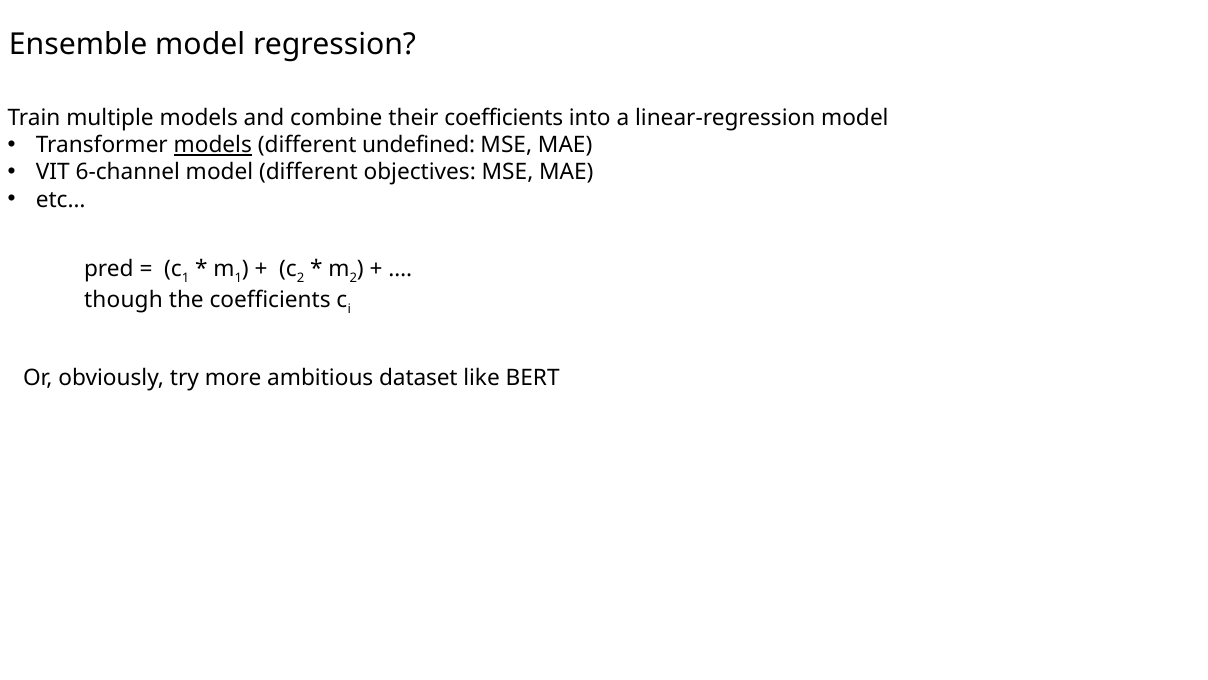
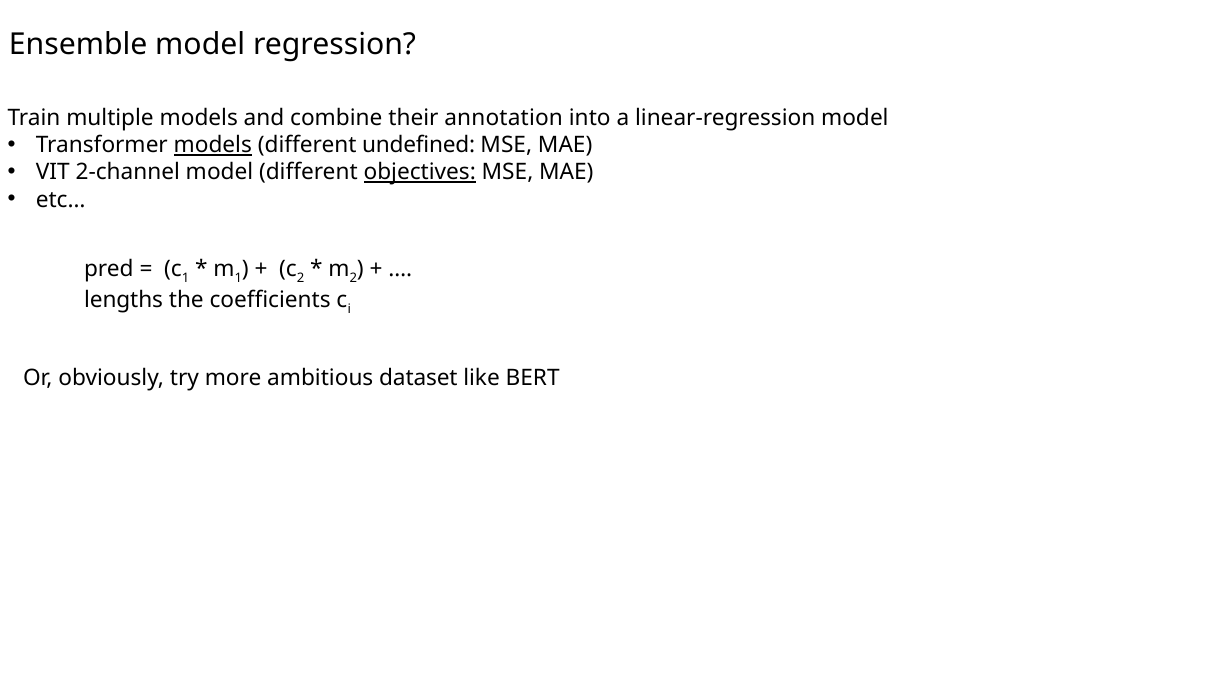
their coefficients: coefficients -> annotation (504, 118)
6-channel: 6-channel -> 2-channel (128, 172)
objectives underline: none -> present (420, 172)
though: though -> lengths (124, 300)
